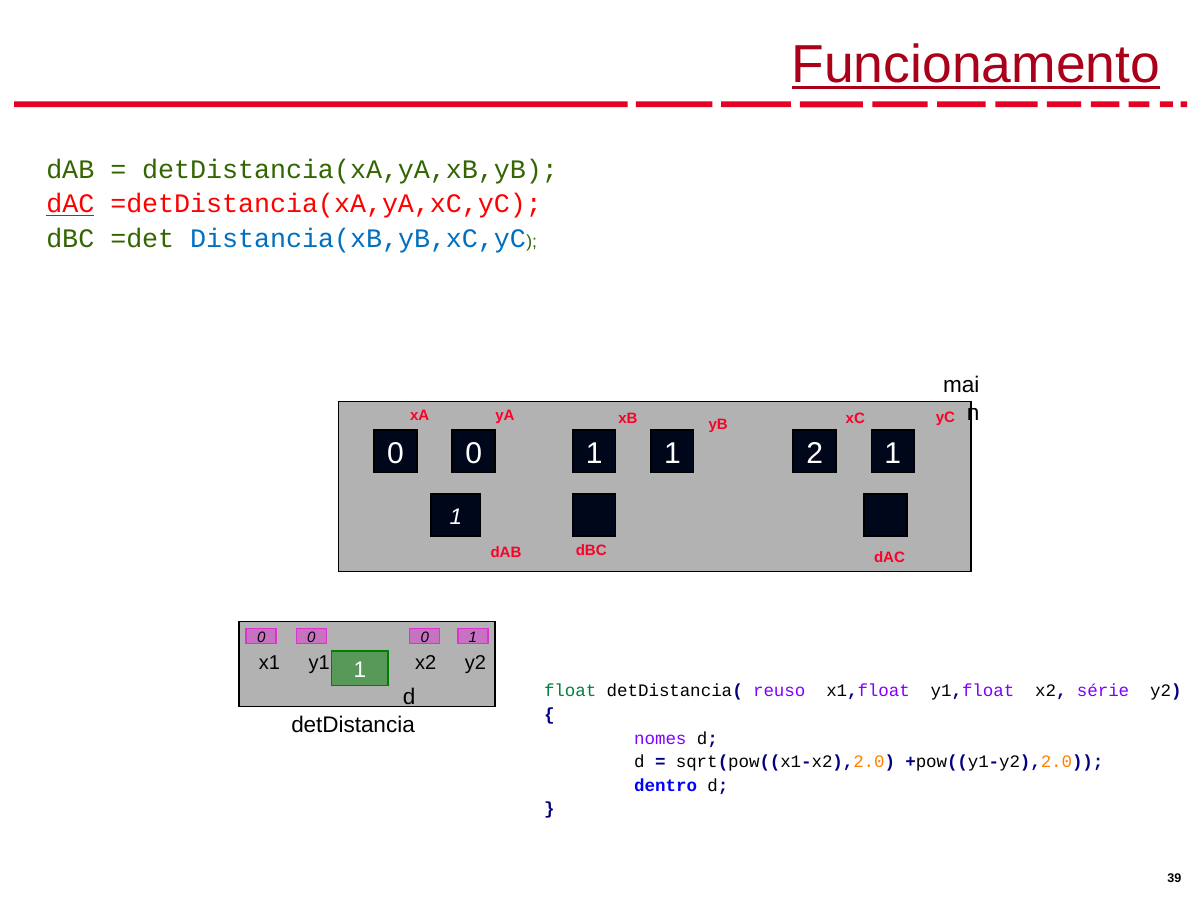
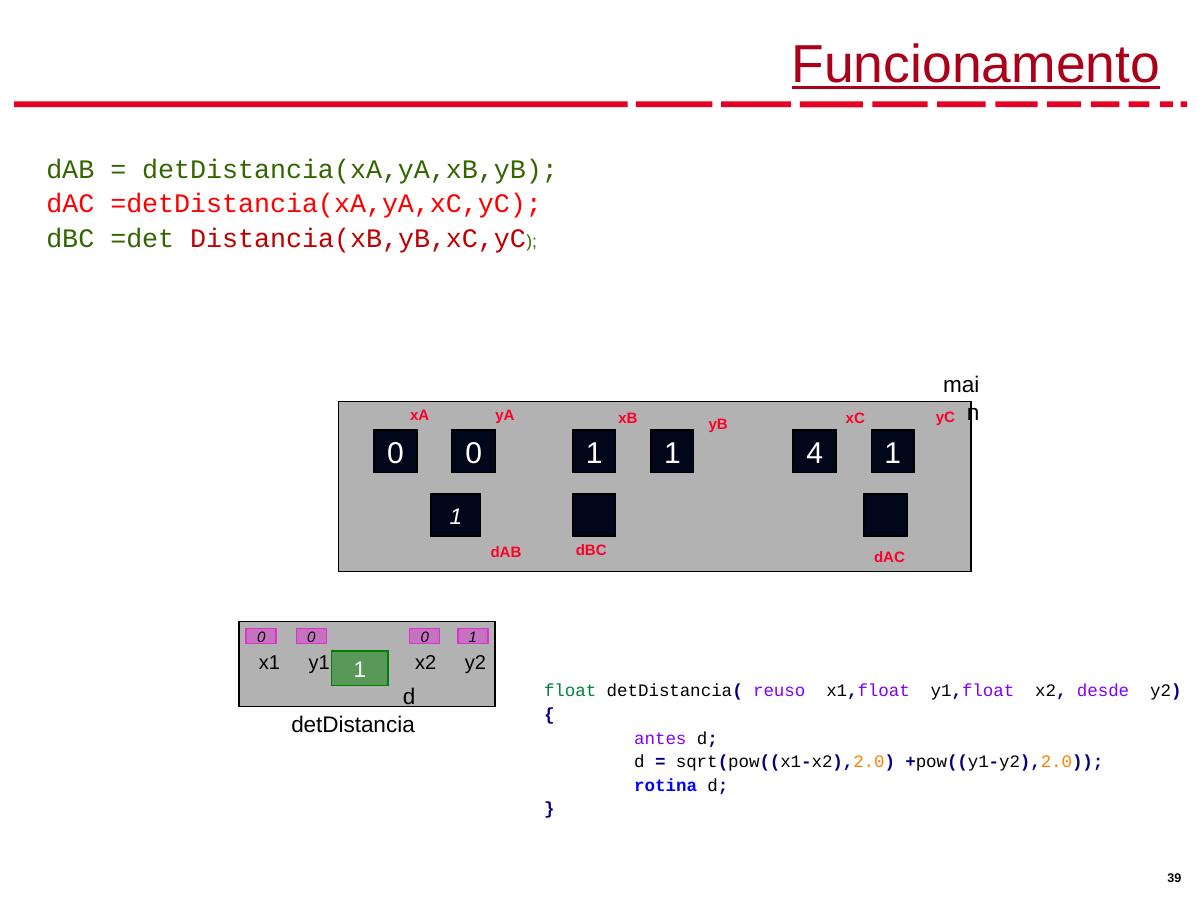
dAC underline: present -> none (70, 204)
Distancia(xB,yB,xC,yC colour: blue -> red (358, 239)
2: 2 -> 4 (815, 453)
série: série -> desde (1103, 691)
nomes: nomes -> antes (660, 738)
dentro: dentro -> rotina (666, 786)
